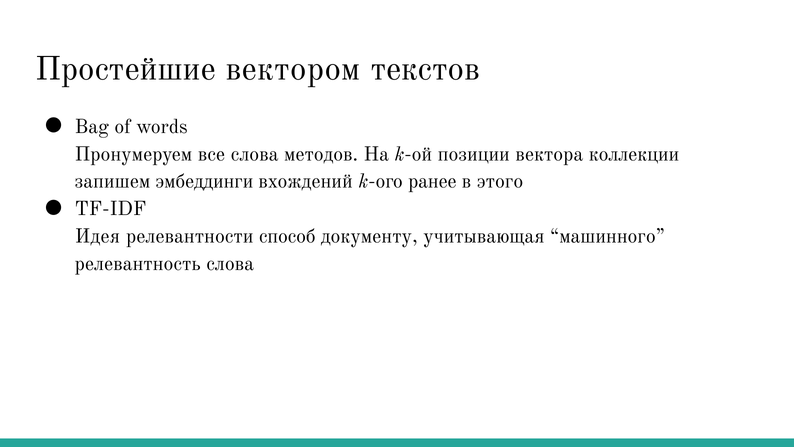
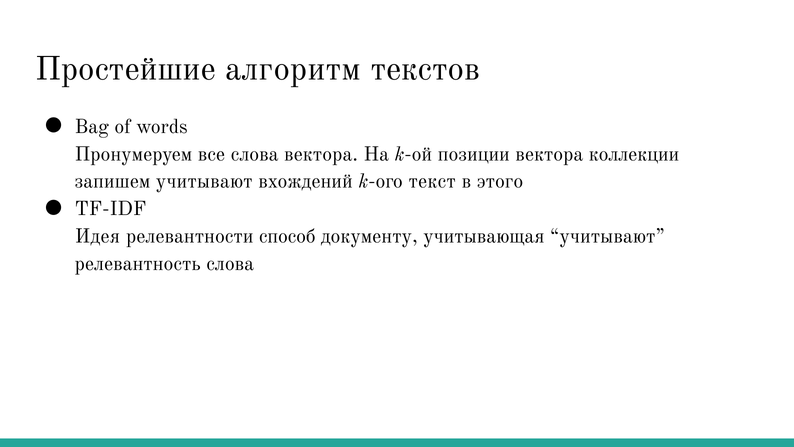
вектором: вектором -> алгоритм (293, 69)
слова методов: методов -> вектора (321, 154)
запишем эмбеддинги: эмбеддинги -> учитывают (204, 181)
ранее: ранее -> текст (432, 181)
учитывающая машинного: машинного -> учитывают (607, 236)
